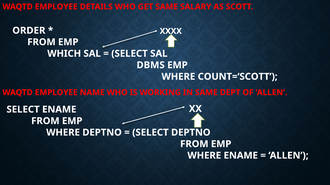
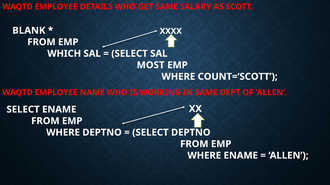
ORDER: ORDER -> BLANK (29, 31)
DBMS: DBMS -> MOST (151, 65)
